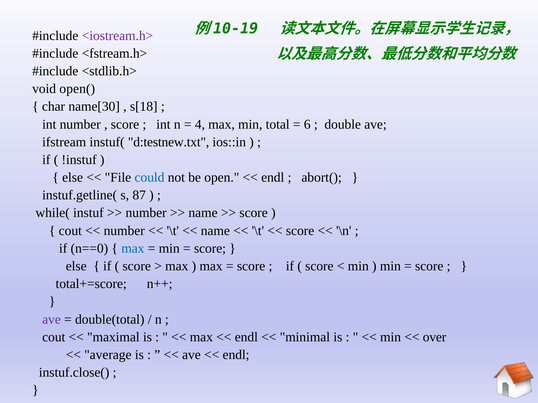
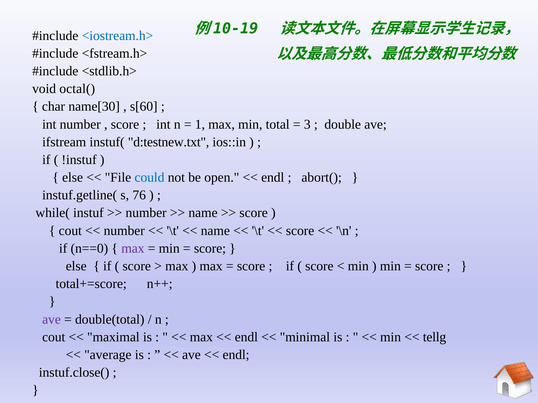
<iostream.h> colour: purple -> blue (118, 36)
open(: open( -> octal( (77, 89)
s[18: s[18 -> s[60 (144, 107)
4: 4 -> 1 (200, 124)
6: 6 -> 3 (307, 124)
87: 87 -> 76 (139, 195)
max colour: blue -> purple (133, 249)
over: over -> tellg (435, 337)
